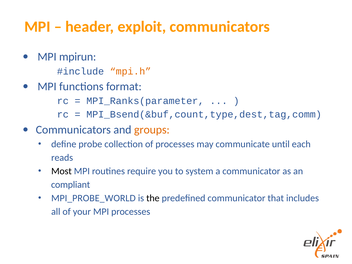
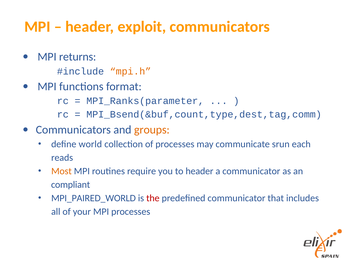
mpirun: mpirun -> returns (78, 57)
probe: probe -> world (90, 144)
until: until -> srun (281, 144)
Most colour: black -> orange (61, 171)
to system: system -> header (199, 171)
MPI_PROBE_WORLD: MPI_PROBE_WORLD -> MPI_PAIRED_WORLD (93, 198)
the colour: black -> red (153, 198)
